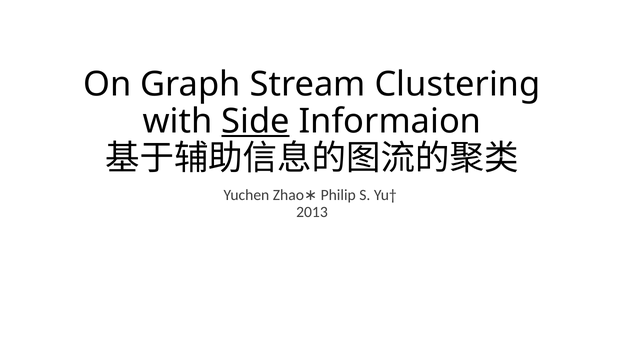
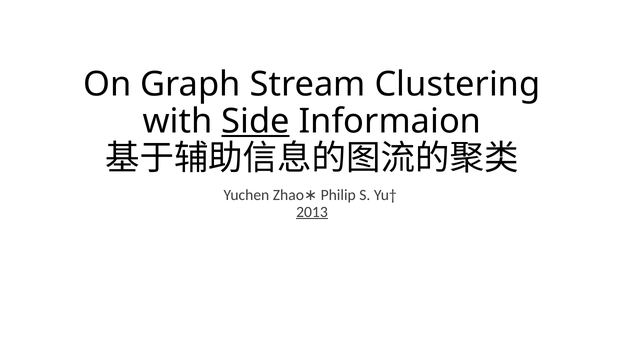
2013 underline: none -> present (312, 212)
